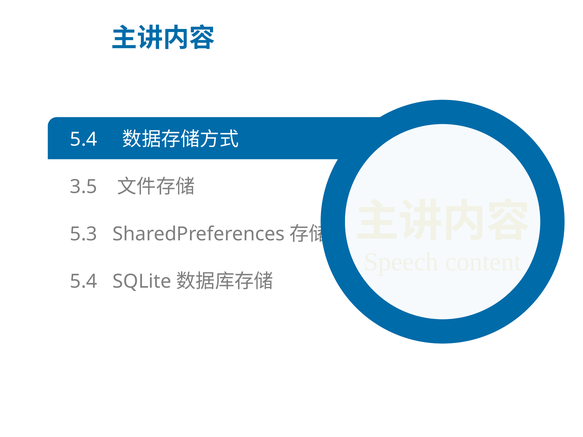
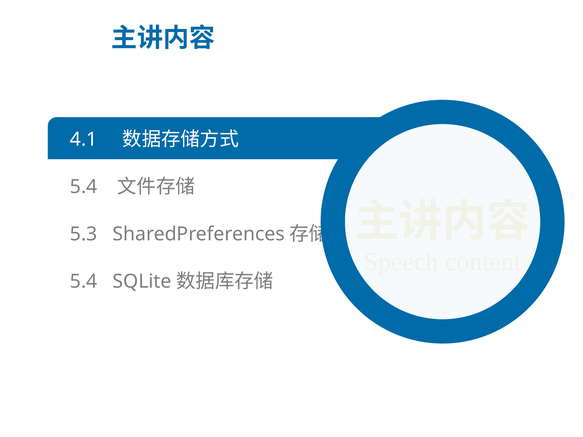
5.4: 5.4 -> 4.1 (84, 139)
3.5: 3.5 -> 5.4 (84, 187)
